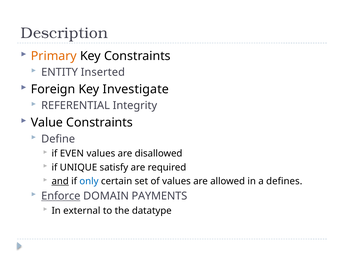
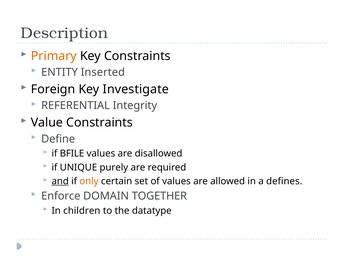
EVEN: EVEN -> BFILE (72, 153)
satisfy: satisfy -> purely (114, 167)
only colour: blue -> orange (89, 181)
Enforce underline: present -> none (61, 196)
PAYMENTS: PAYMENTS -> TOGETHER (159, 196)
external: external -> children (82, 211)
